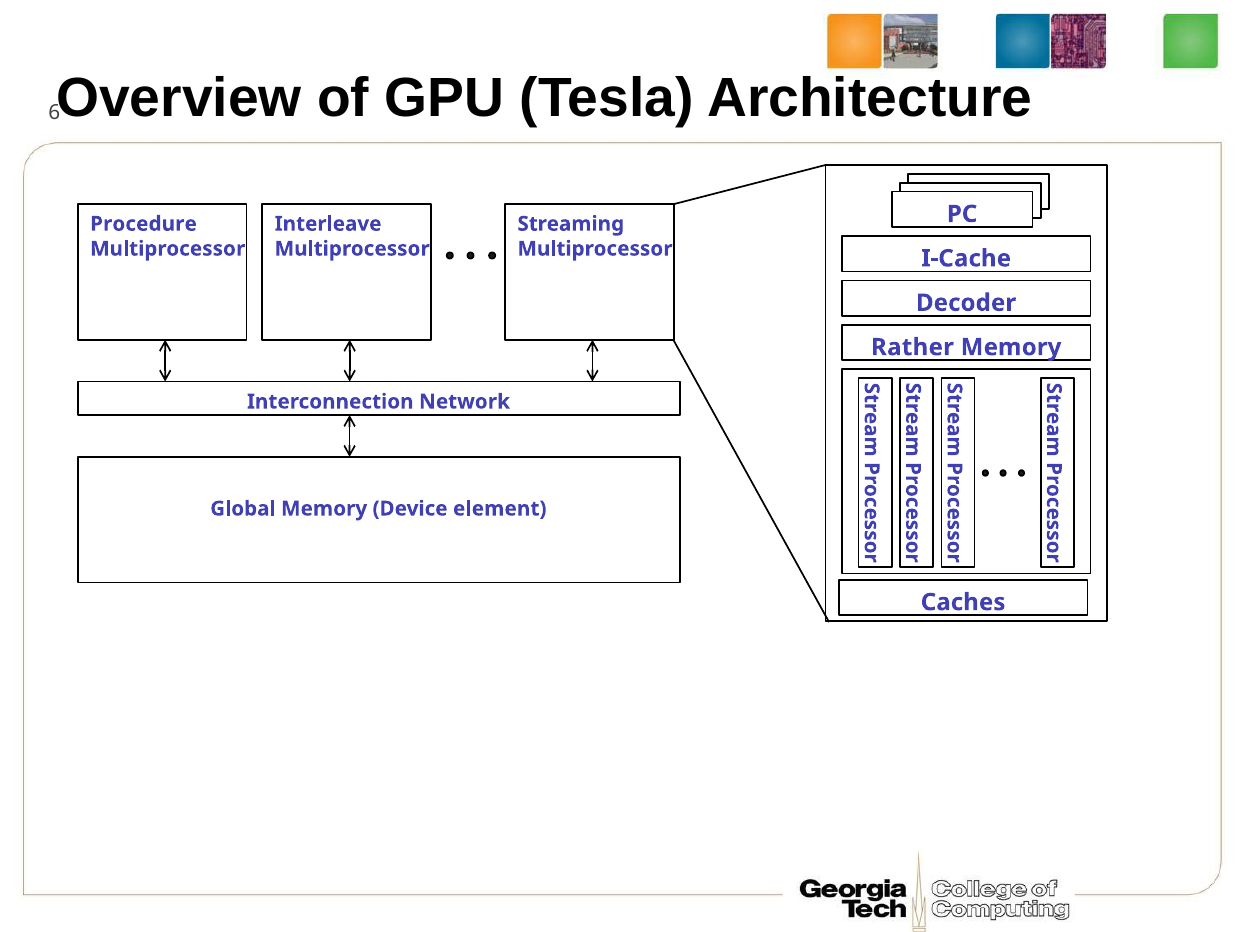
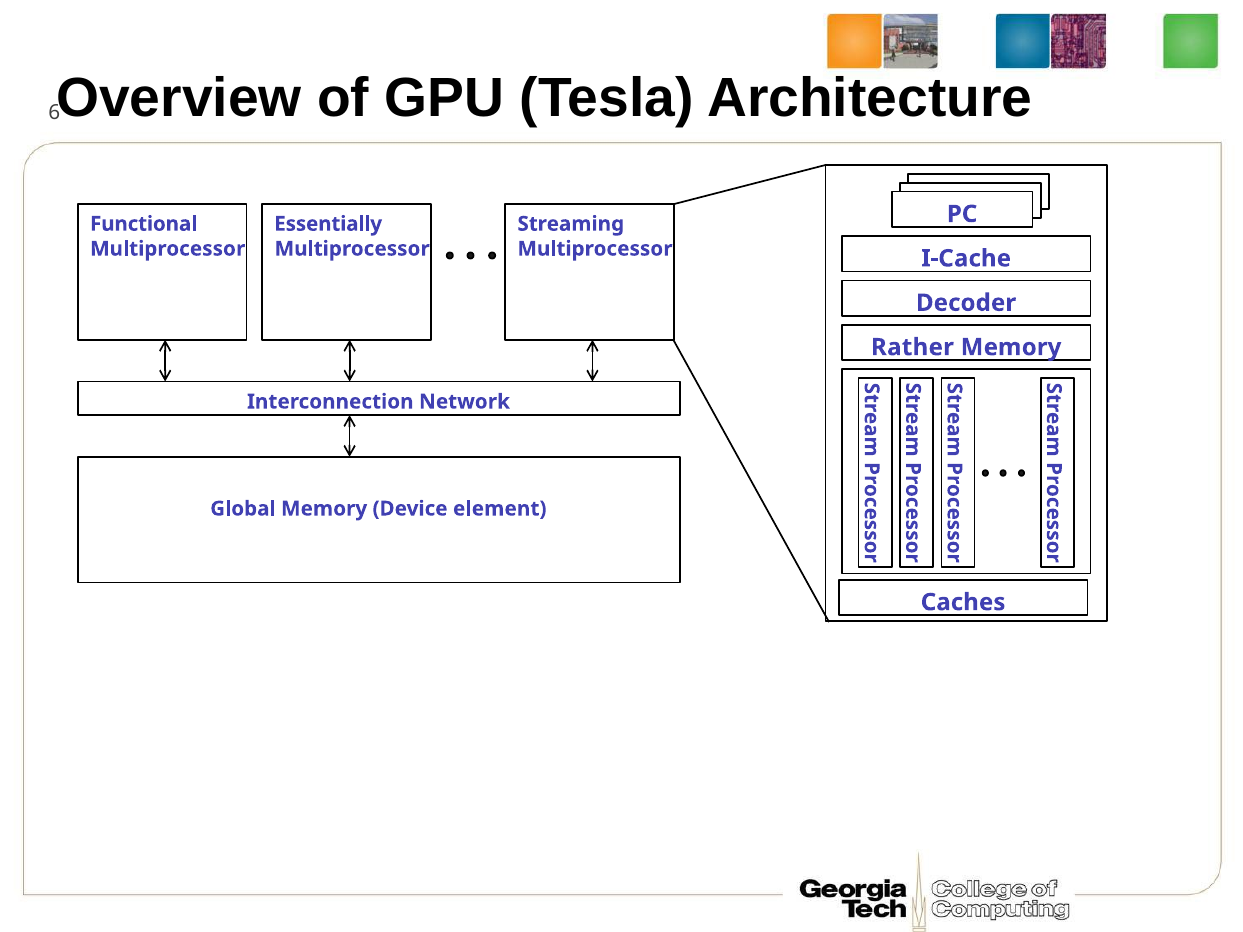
Procedure: Procedure -> Functional (144, 224)
Interleave: Interleave -> Essentially (328, 224)
